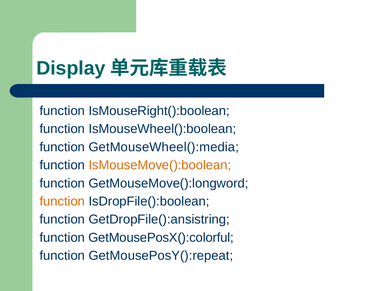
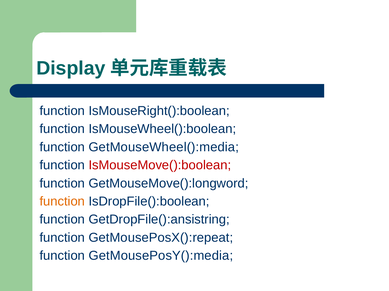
IsMouseMove():boolean colour: orange -> red (160, 166)
GetMousePosX():colorful: GetMousePosX():colorful -> GetMousePosX():repeat (161, 238)
GetMousePosY():repeat: GetMousePosY():repeat -> GetMousePosY():media (161, 256)
